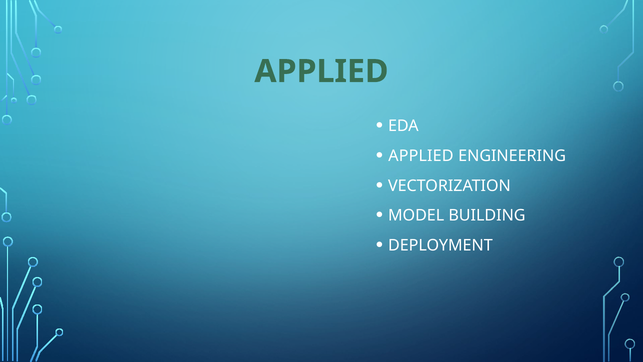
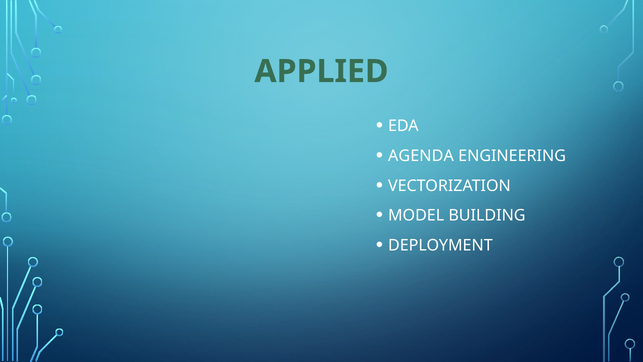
APPLIED: APPLIED -> AGENDA (421, 156)
